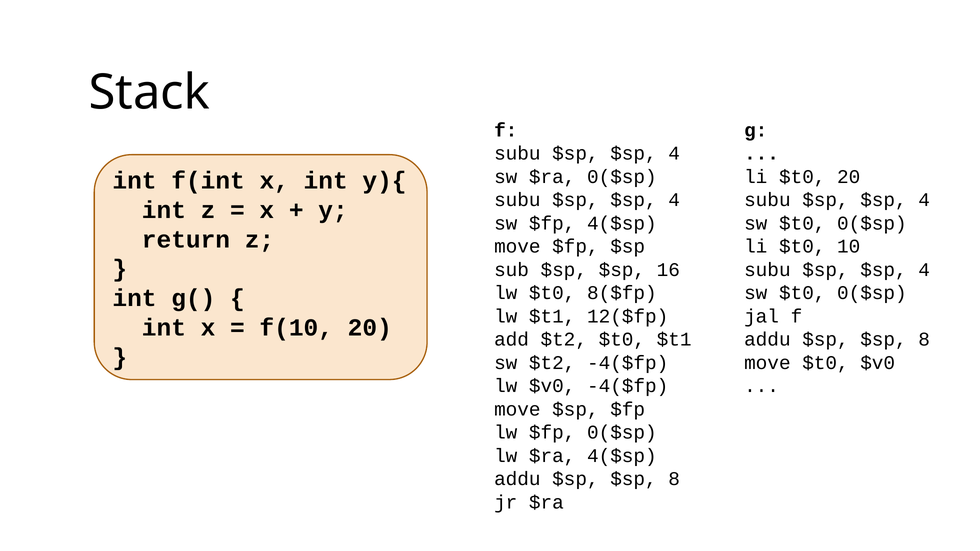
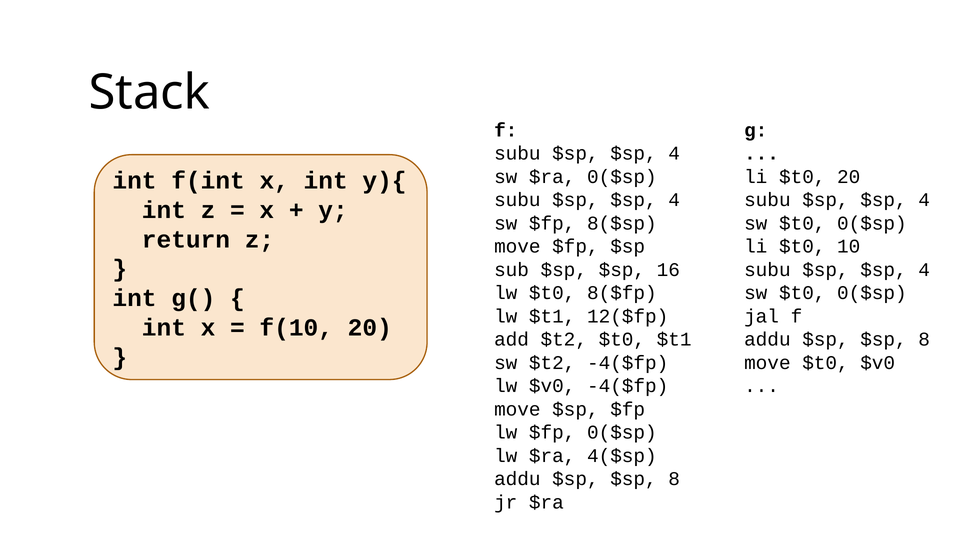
$fp 4($sp: 4($sp -> 8($sp (622, 223)
